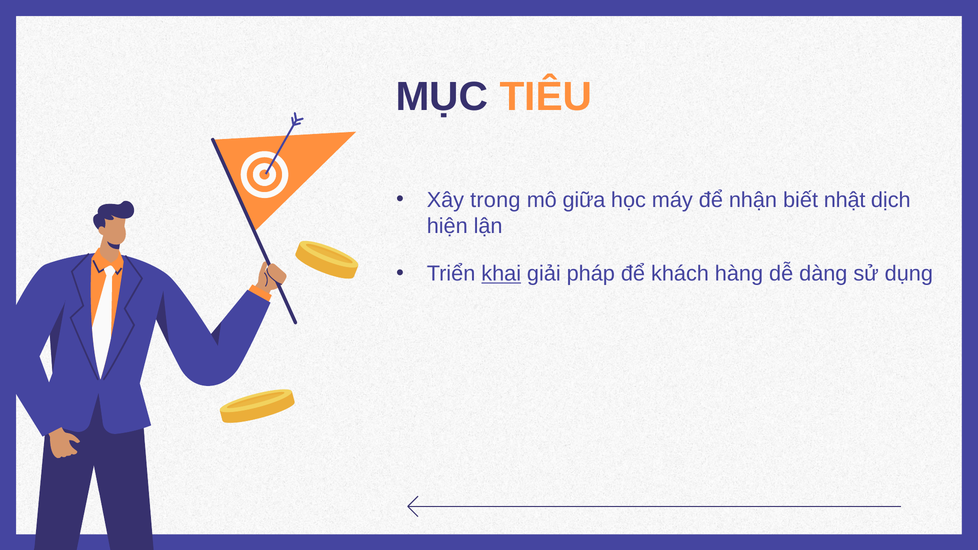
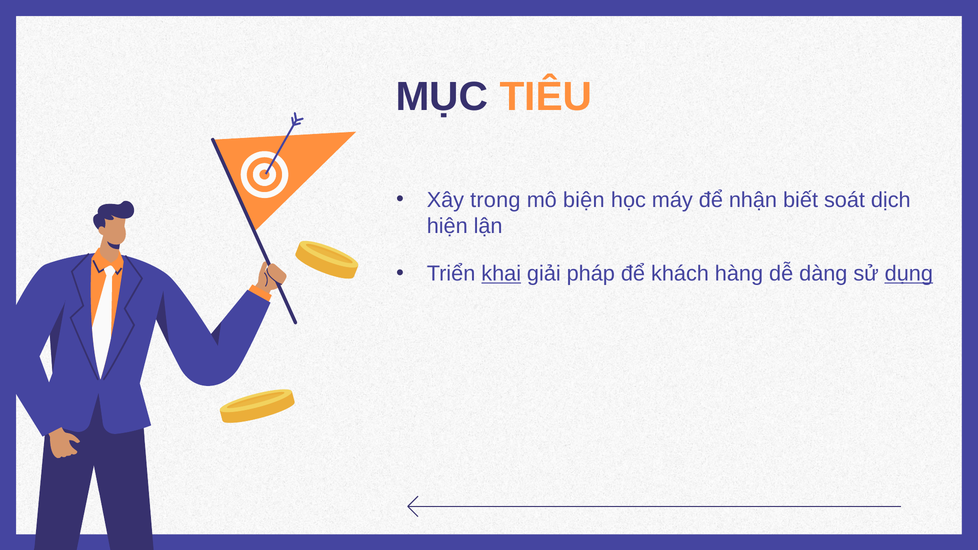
giữa: giữa -> biện (584, 200)
nhật: nhật -> soát (845, 200)
dụng underline: none -> present (909, 274)
